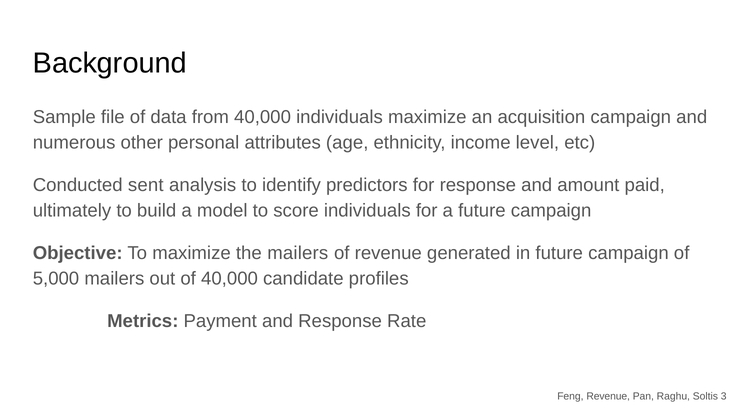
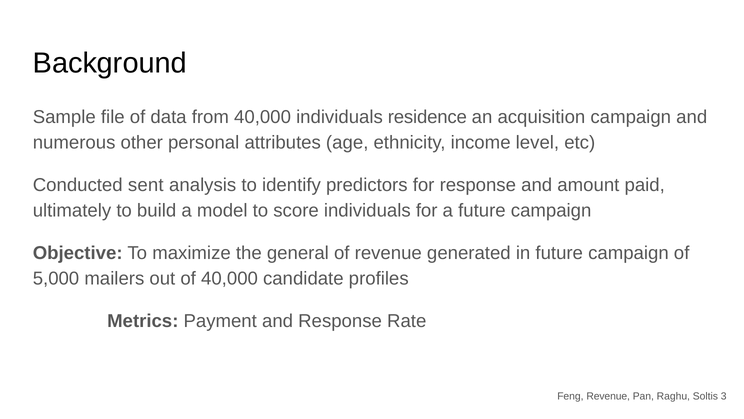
individuals maximize: maximize -> residence (427, 117)
the mailers: mailers -> general (298, 253)
